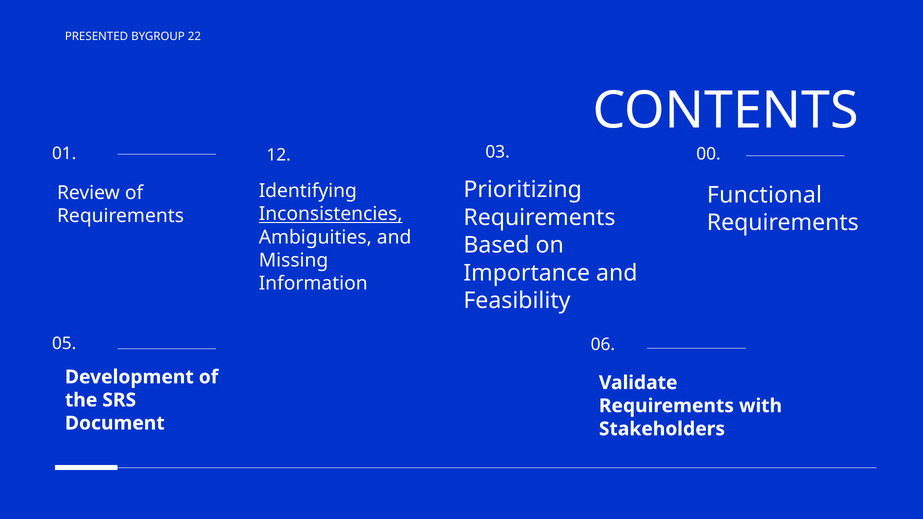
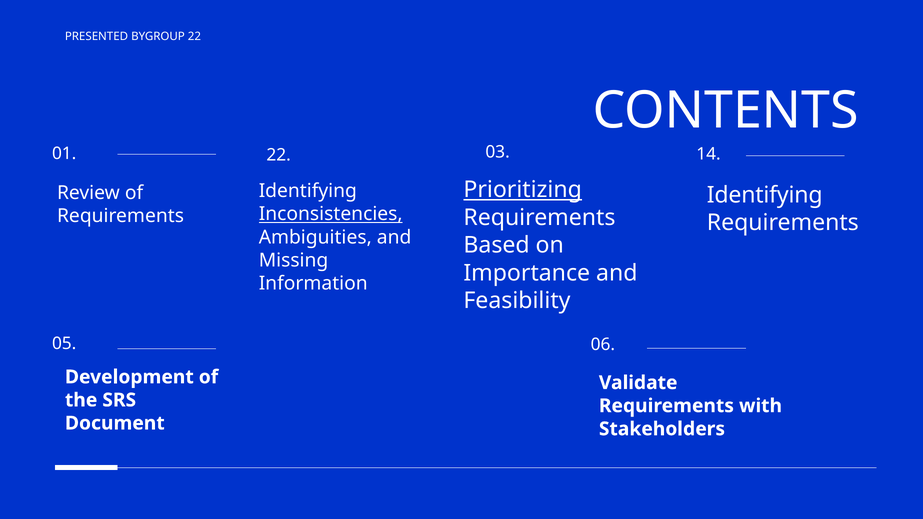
01 12: 12 -> 22 (279, 155)
00: 00 -> 14 (709, 154)
Prioritizing underline: none -> present (523, 190)
Functional: Functional -> Identifying (765, 195)
